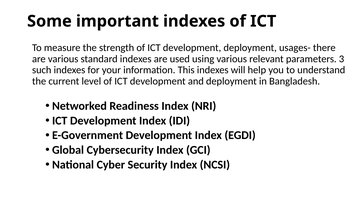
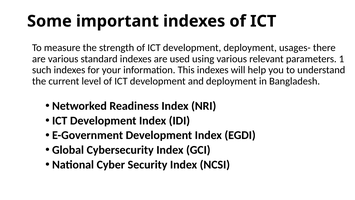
3: 3 -> 1 (342, 59)
